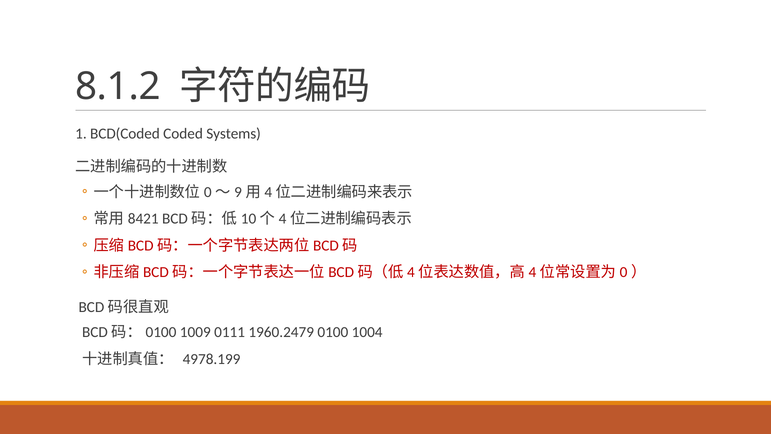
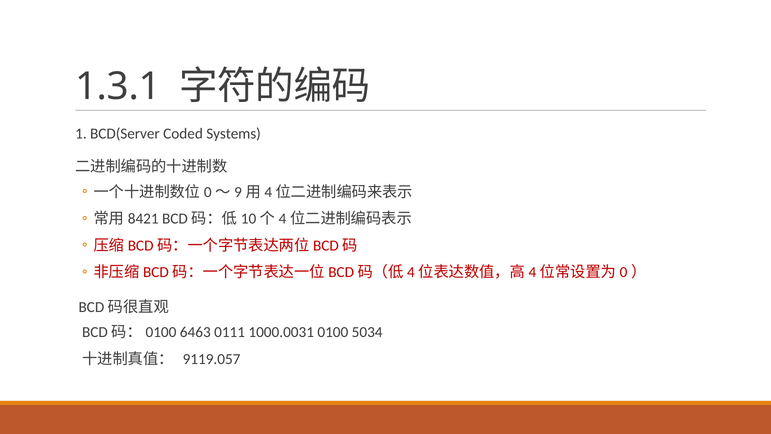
8.1.2: 8.1.2 -> 1.3.1 (118, 86)
BCD(Coded: BCD(Coded -> BCD(Server (125, 133)
1009: 1009 -> 6463 (195, 332)
1960.2479: 1960.2479 -> 1000.0031 (281, 332)
1004: 1004 -> 5034 (367, 332)
4978.199: 4978.199 -> 9119.057 (212, 359)
